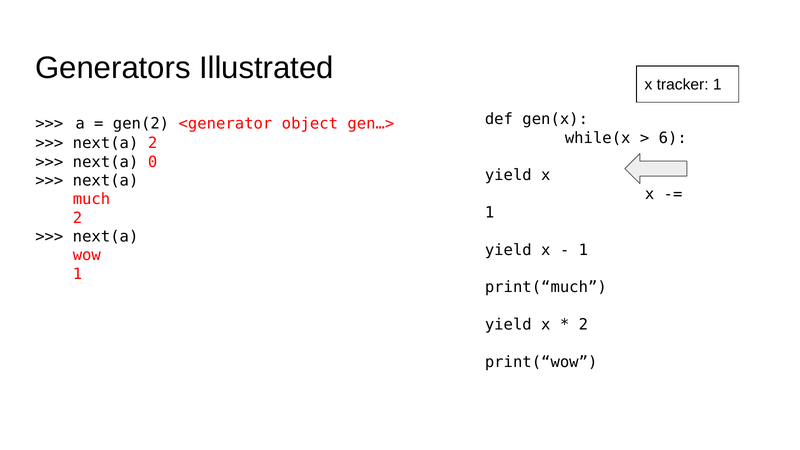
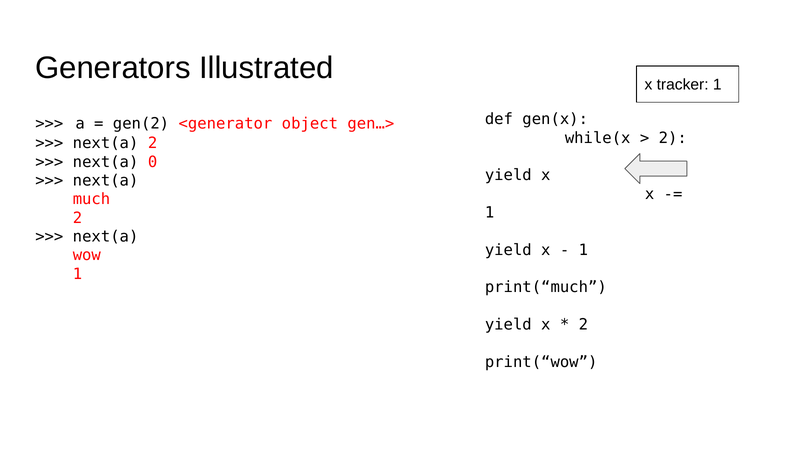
6: 6 -> 2 (673, 138)
